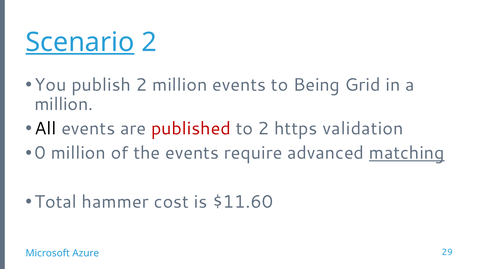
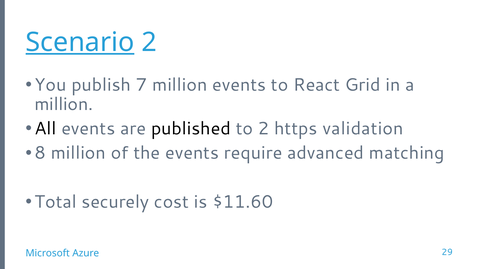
publish 2: 2 -> 7 (142, 85)
Being: Being -> React (317, 85)
published colour: red -> black (191, 129)
0: 0 -> 8 (40, 153)
matching underline: present -> none (407, 153)
hammer: hammer -> securely (115, 202)
